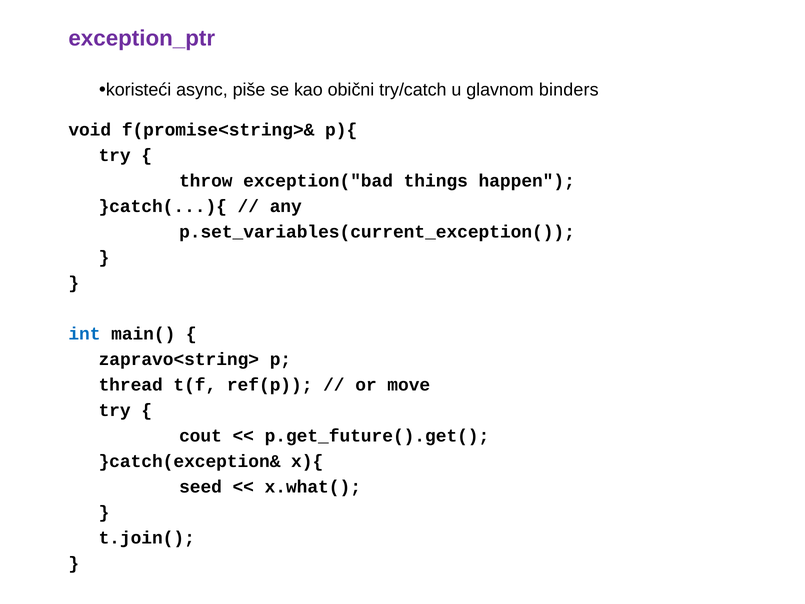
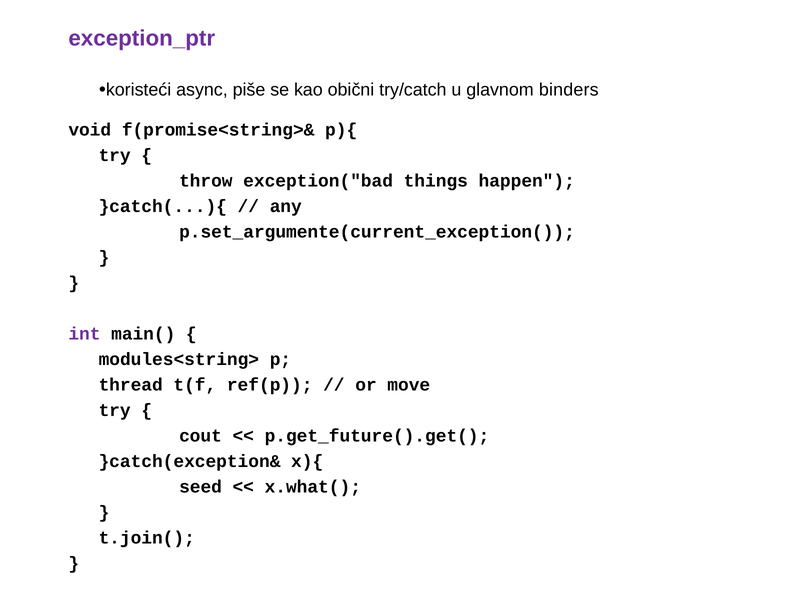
p.set_variables(current_exception(: p.set_variables(current_exception( -> p.set_argumente(current_exception( (377, 232)
int colour: blue -> purple (84, 334)
zapravo<string>: zapravo<string> -> modules<string> (179, 359)
